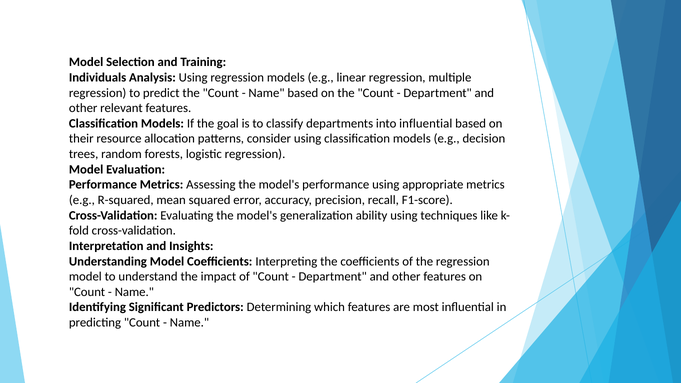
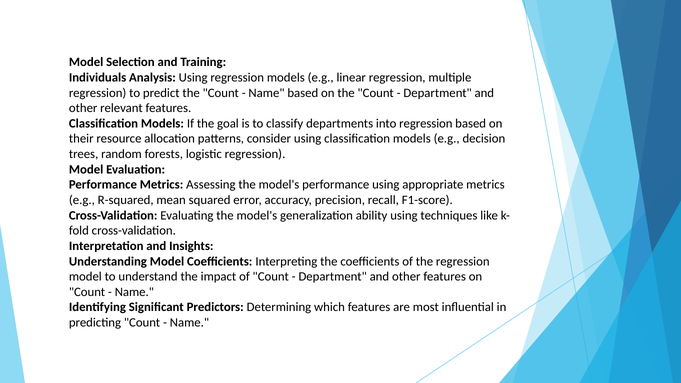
into influential: influential -> regression (426, 123)
